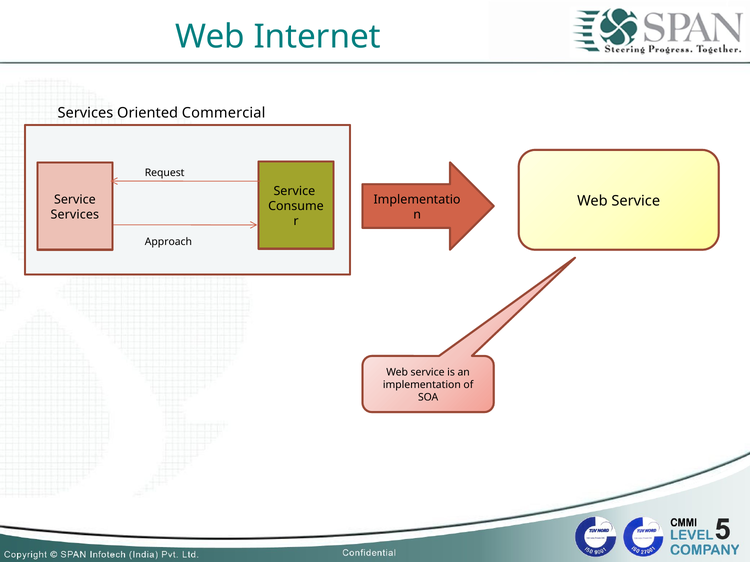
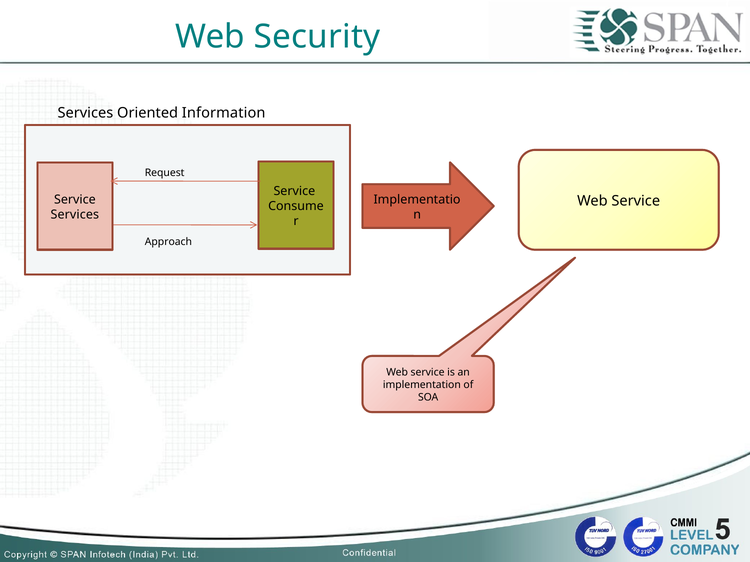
Internet: Internet -> Security (317, 37)
Commercial: Commercial -> Information (224, 113)
